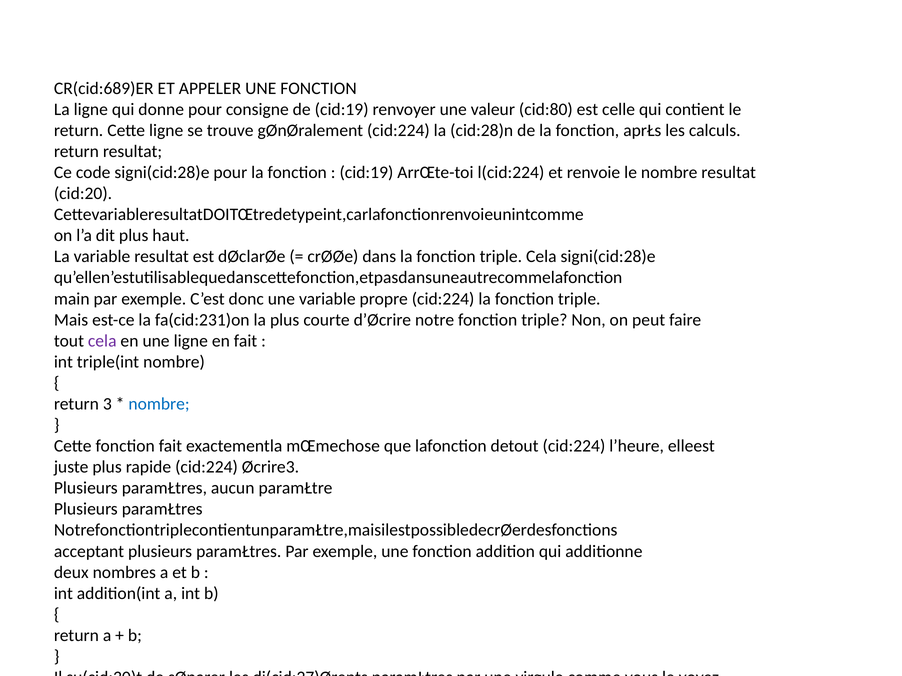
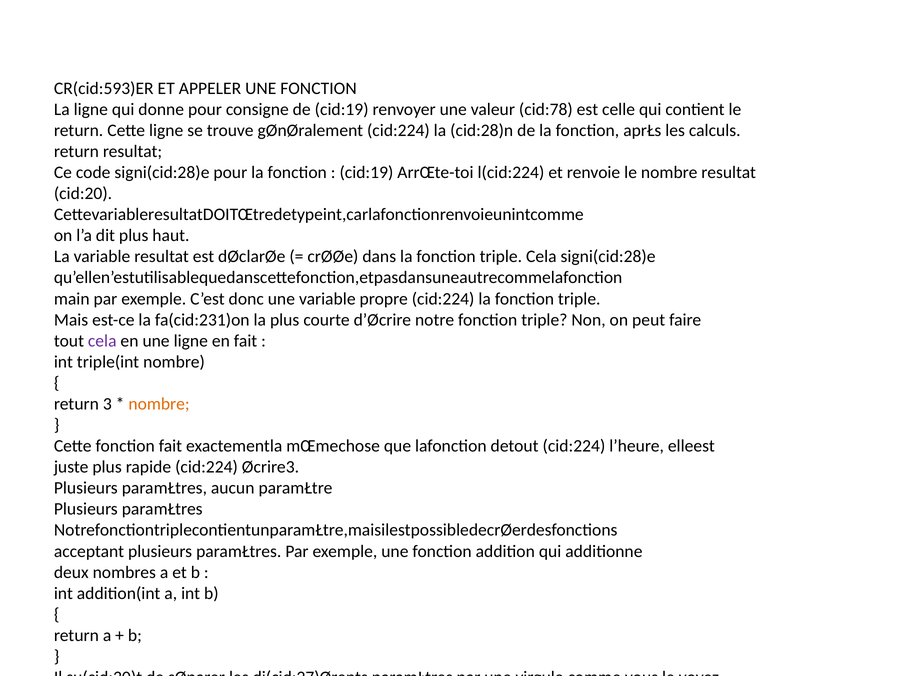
CR(cid:689)ER: CR(cid:689)ER -> CR(cid:593)ER (104, 88)
cid:80: cid:80 -> cid:78 (546, 109)
nombre colour: blue -> orange (159, 404)
